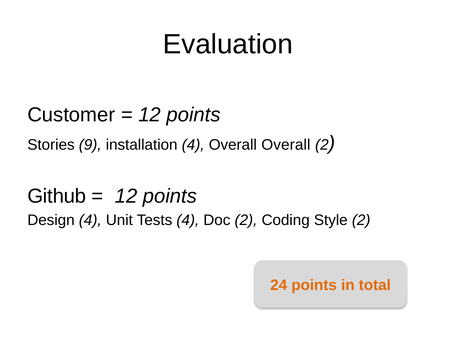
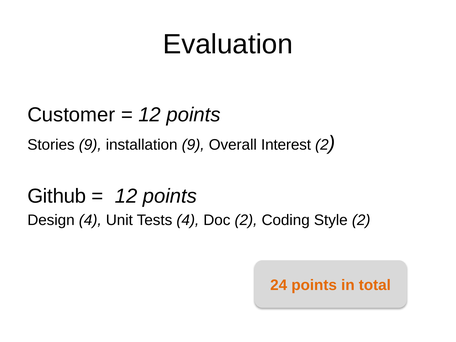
installation 4: 4 -> 9 (193, 145)
Overall Overall: Overall -> Interest (286, 145)
